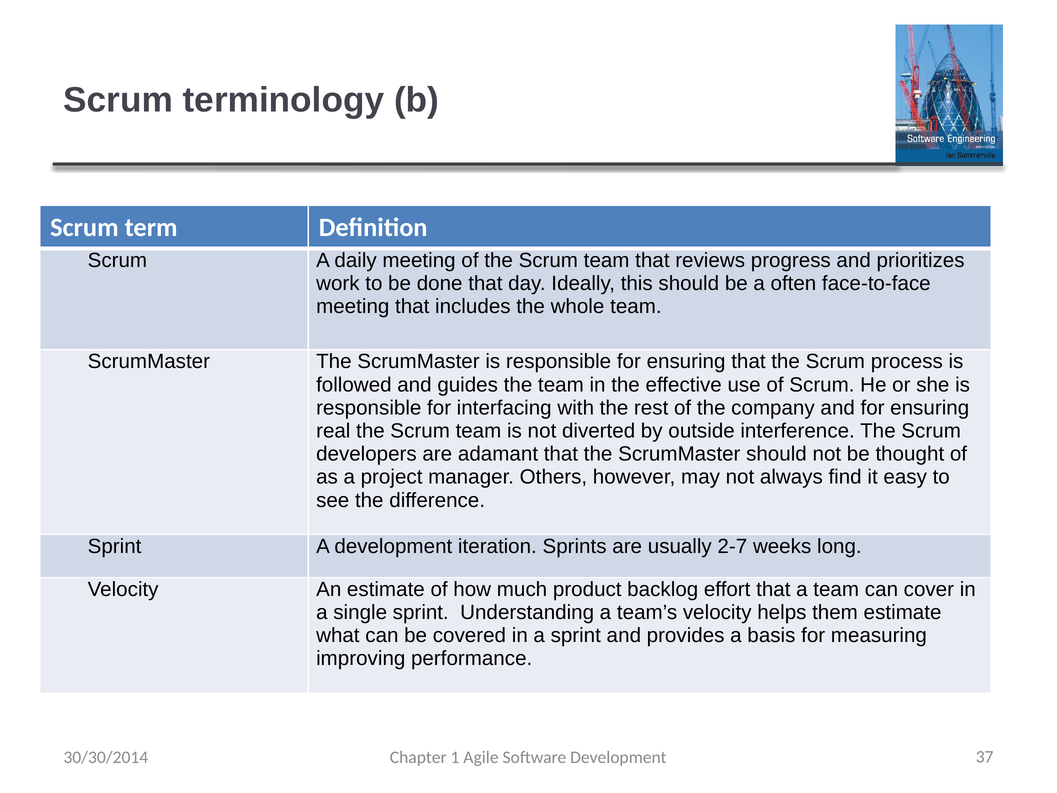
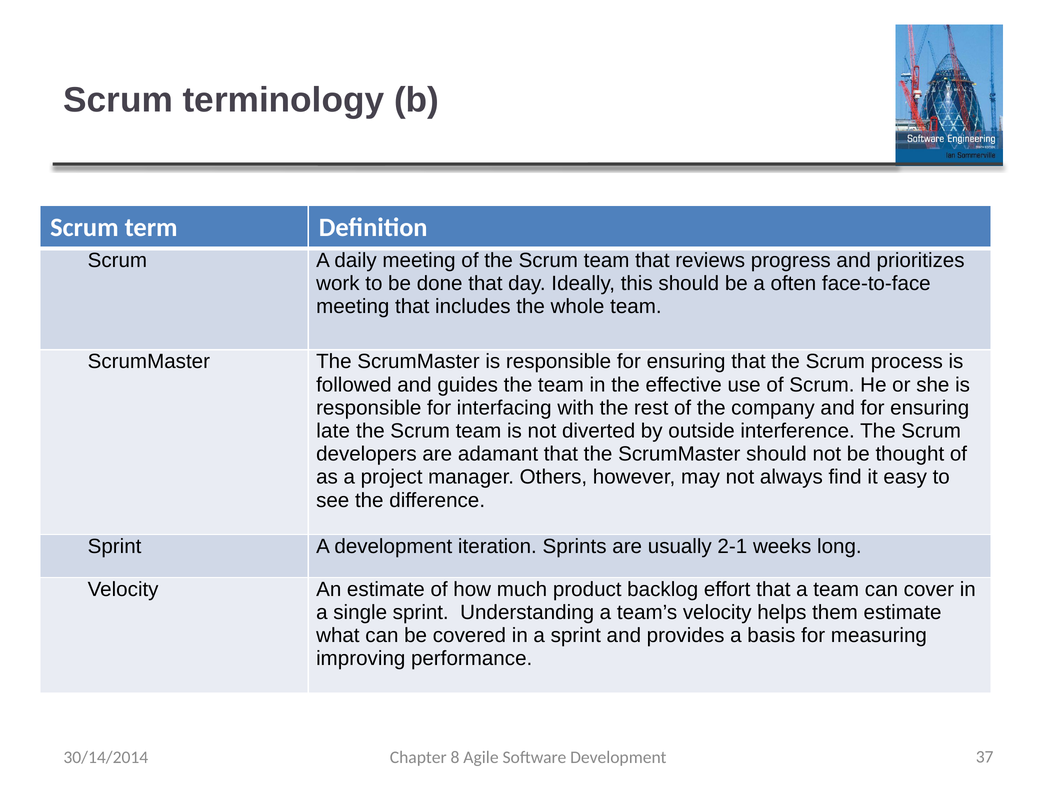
real: real -> late (333, 431)
2-7: 2-7 -> 2-1 (732, 546)
30/30/2014: 30/30/2014 -> 30/14/2014 (106, 757)
1: 1 -> 8 (455, 757)
